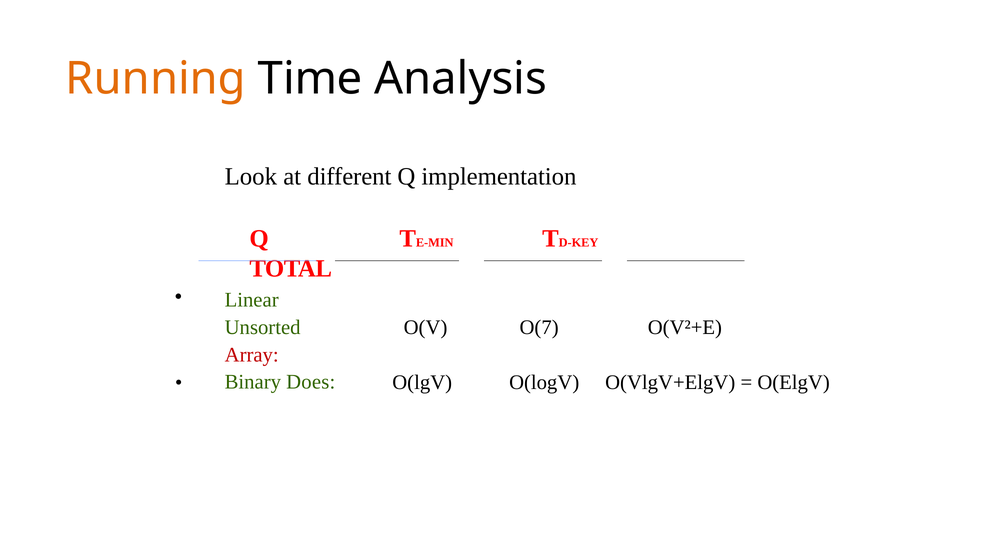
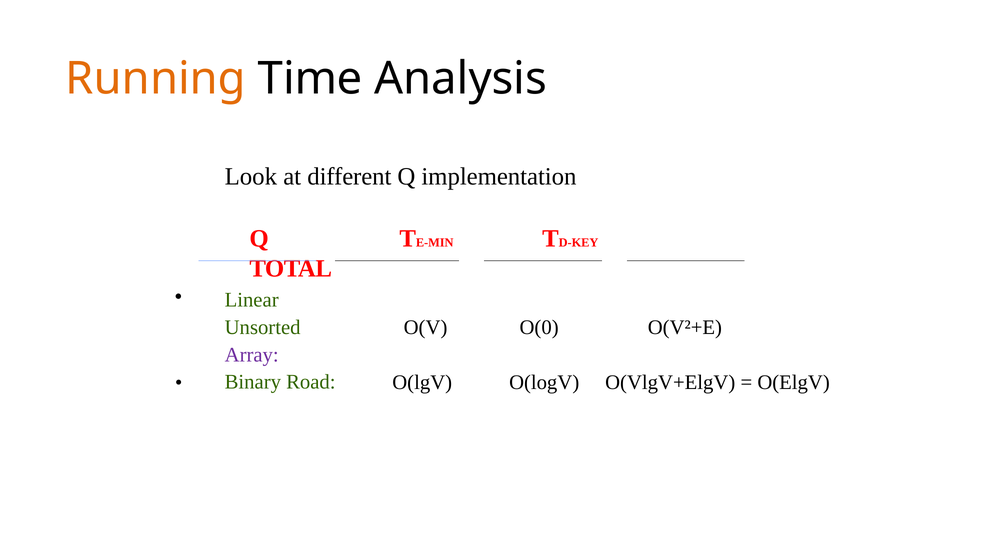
O(7: O(7 -> O(0 (539, 327)
Array colour: red -> purple (252, 354)
Does: Does -> Road (311, 382)
